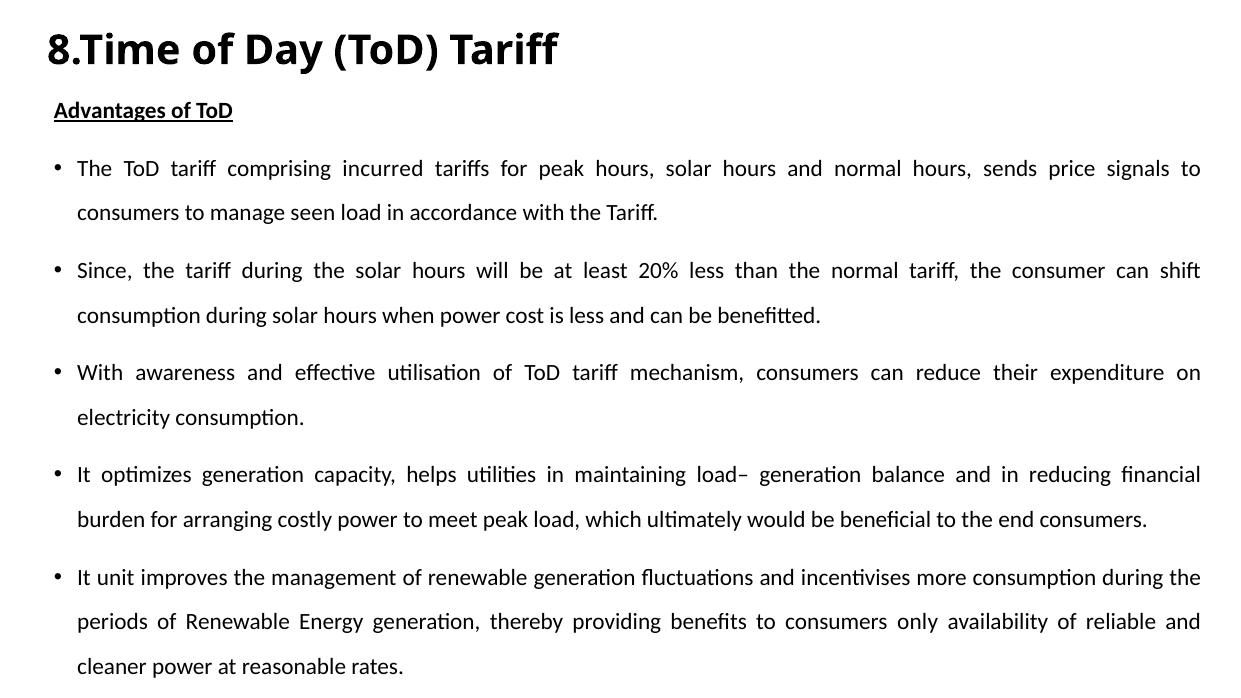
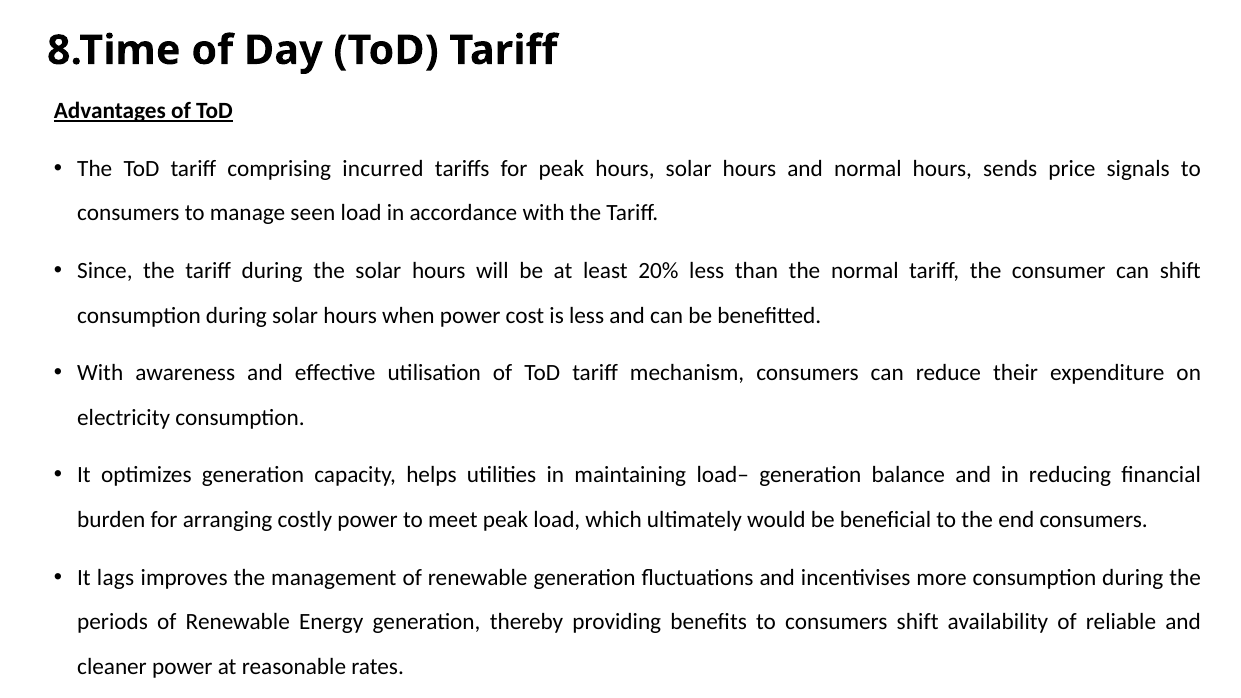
unit: unit -> lags (116, 578)
consumers only: only -> shift (918, 622)
